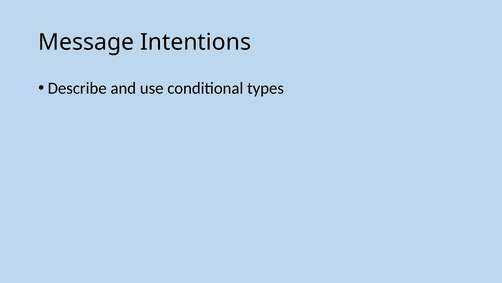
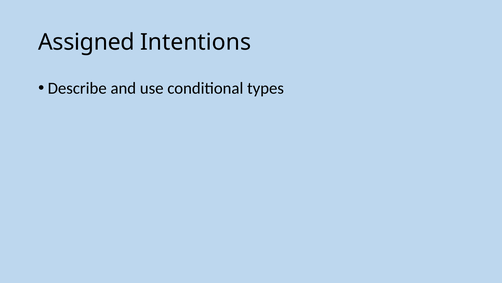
Message: Message -> Assigned (86, 42)
